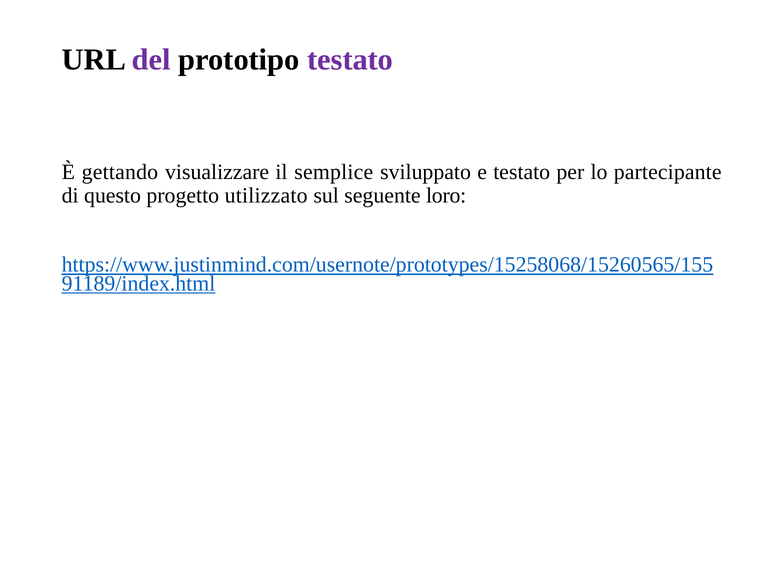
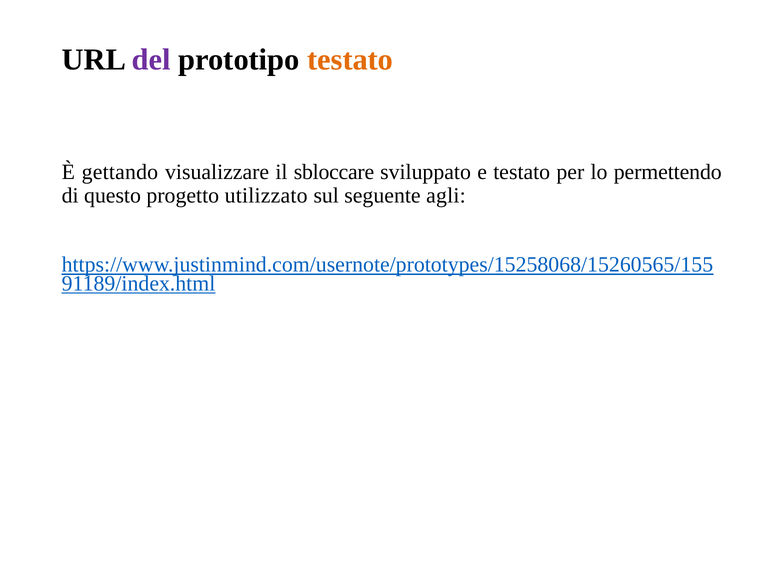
testato colour: purple -> orange (350, 60)
semplice: semplice -> sbloccare (334, 172)
partecipante: partecipante -> permettendo (668, 172)
loro: loro -> agli (446, 196)
